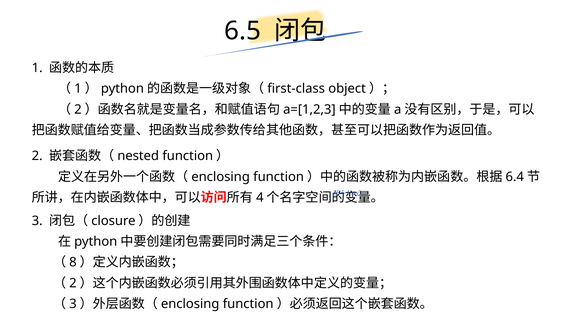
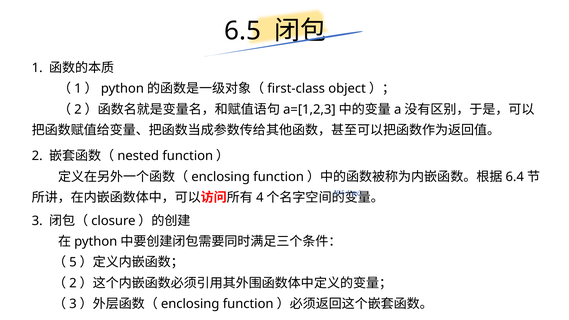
8: 8 -> 5 (73, 262)
